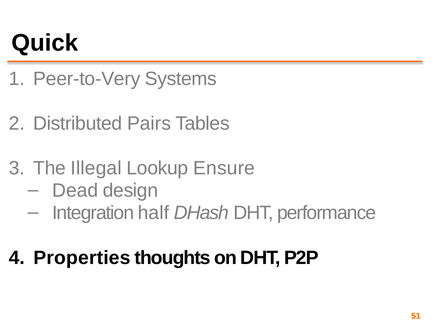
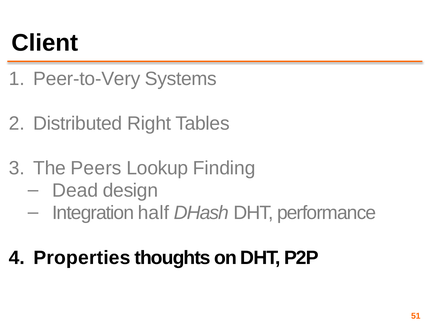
Quick: Quick -> Client (45, 43)
Pairs: Pairs -> Right (149, 123)
Illegal: Illegal -> Peers (96, 168)
Ensure: Ensure -> Finding (224, 168)
